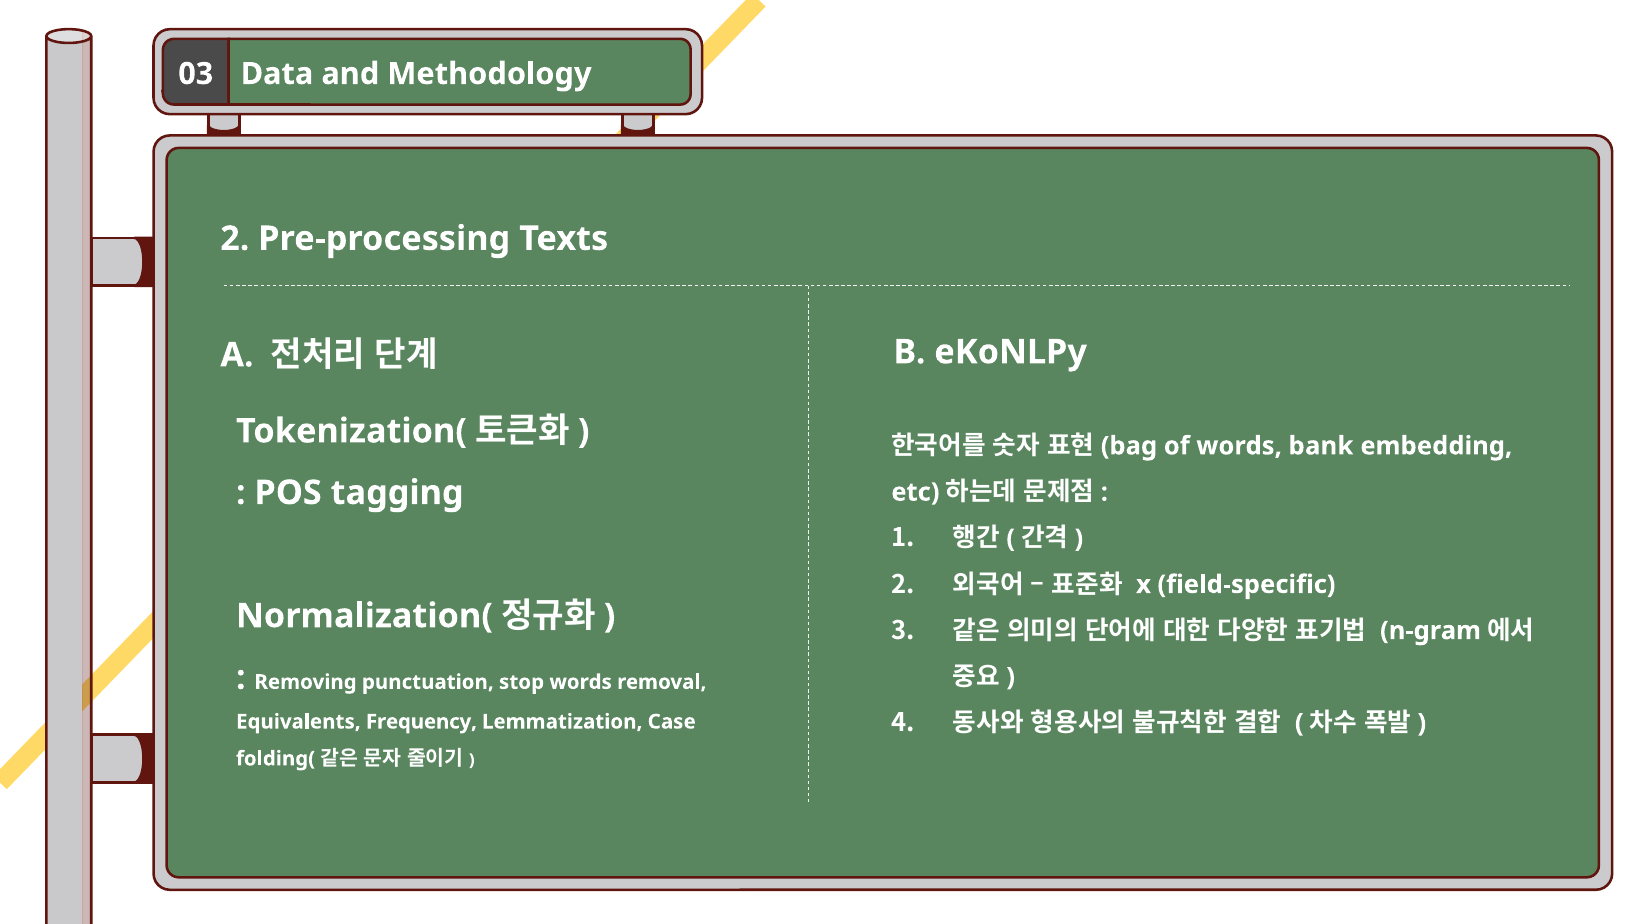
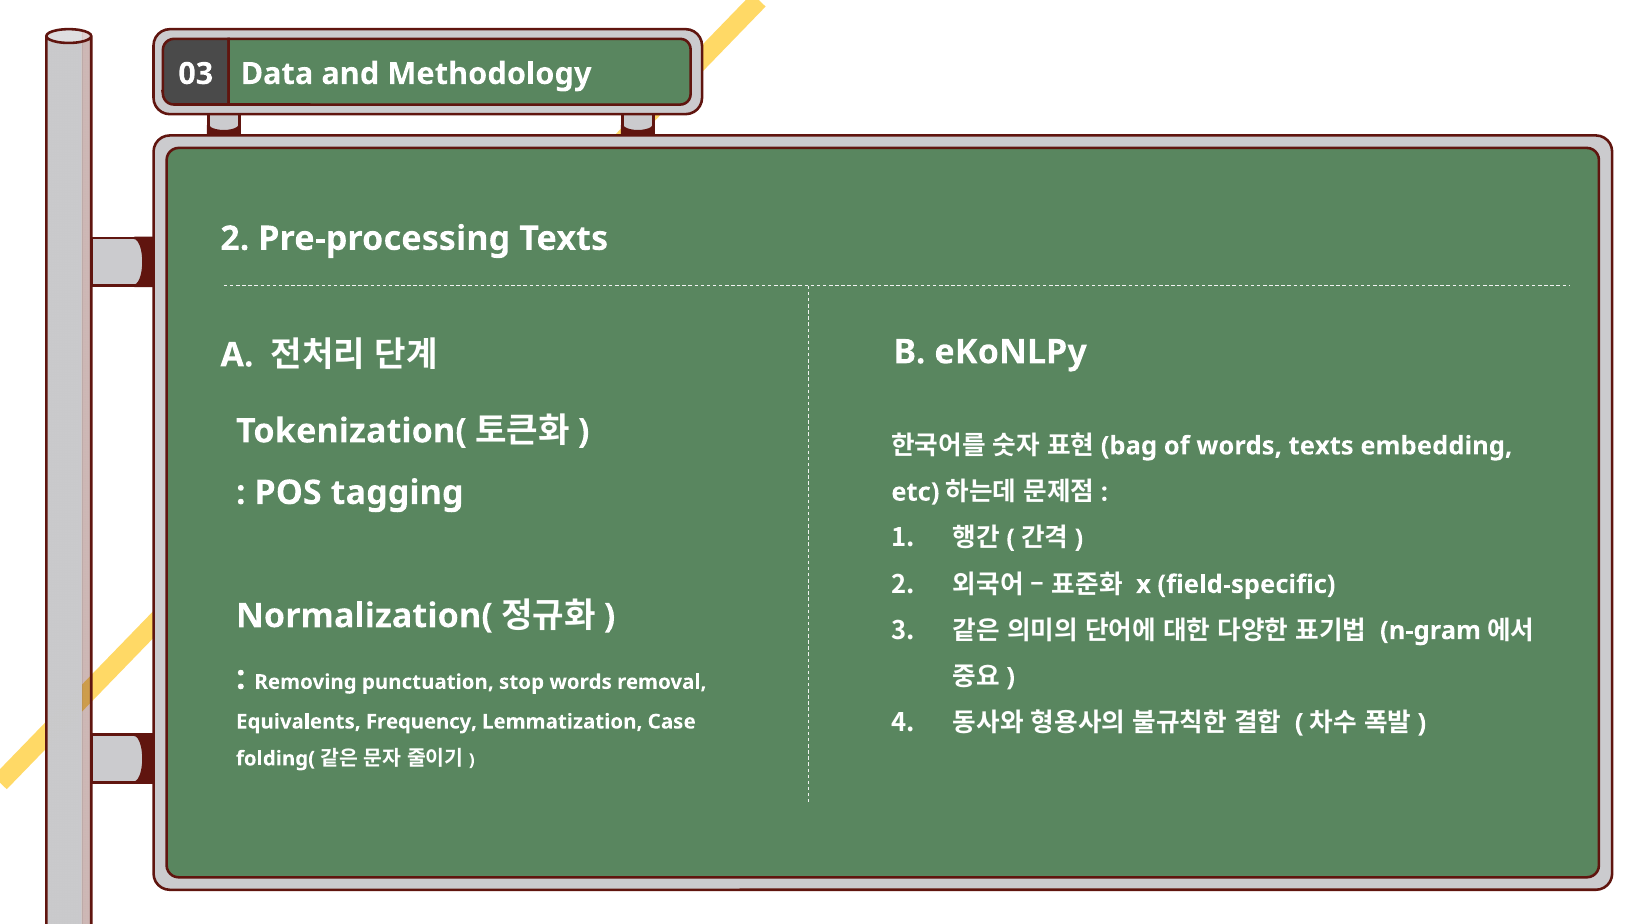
words bank: bank -> texts (1321, 446)
